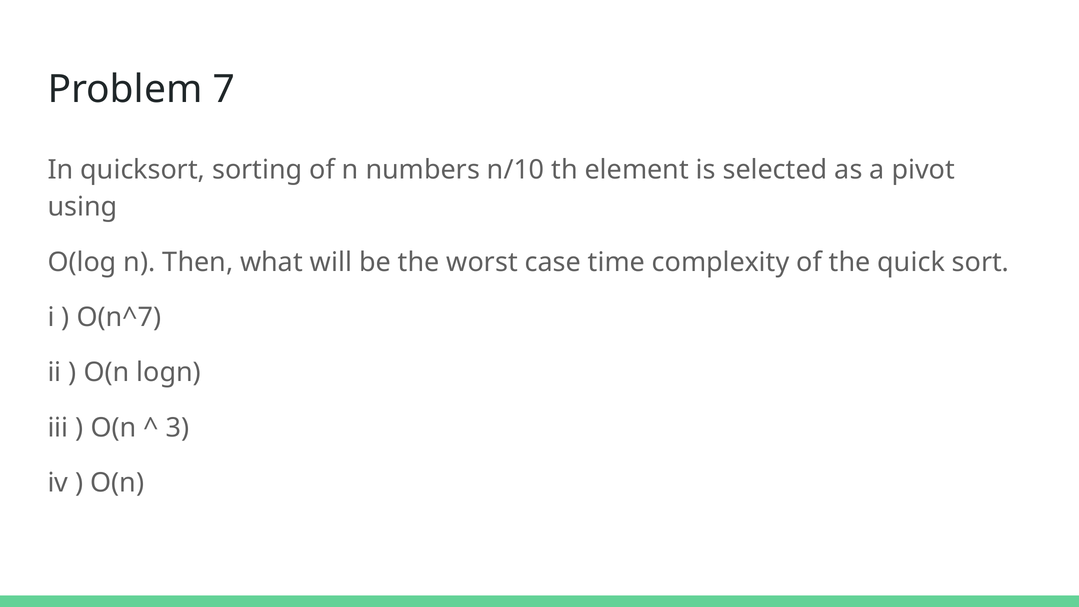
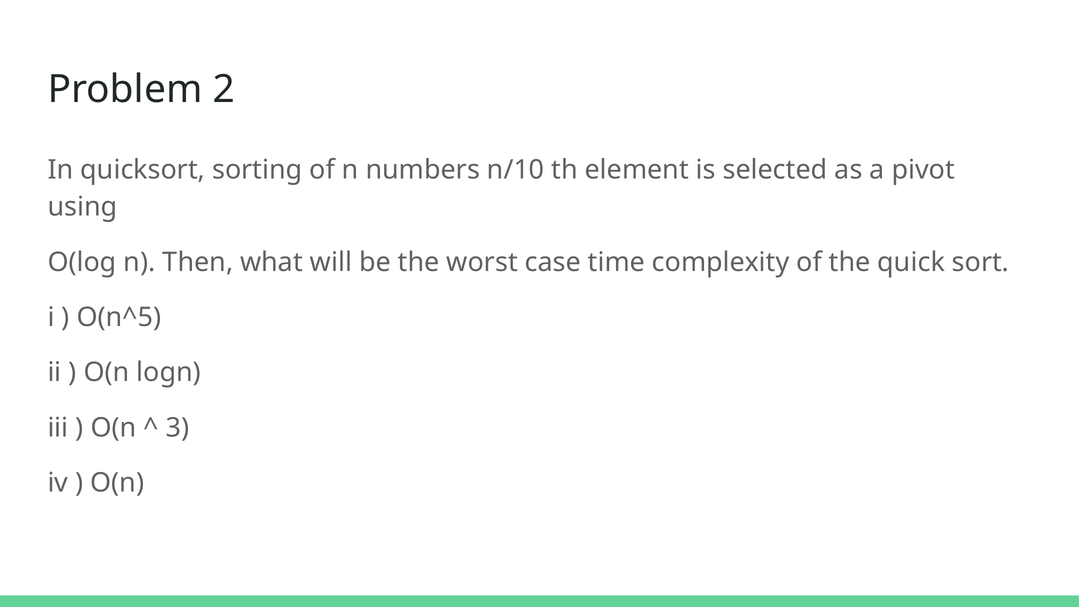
7: 7 -> 2 (224, 89)
O(n^7: O(n^7 -> O(n^5 (119, 317)
